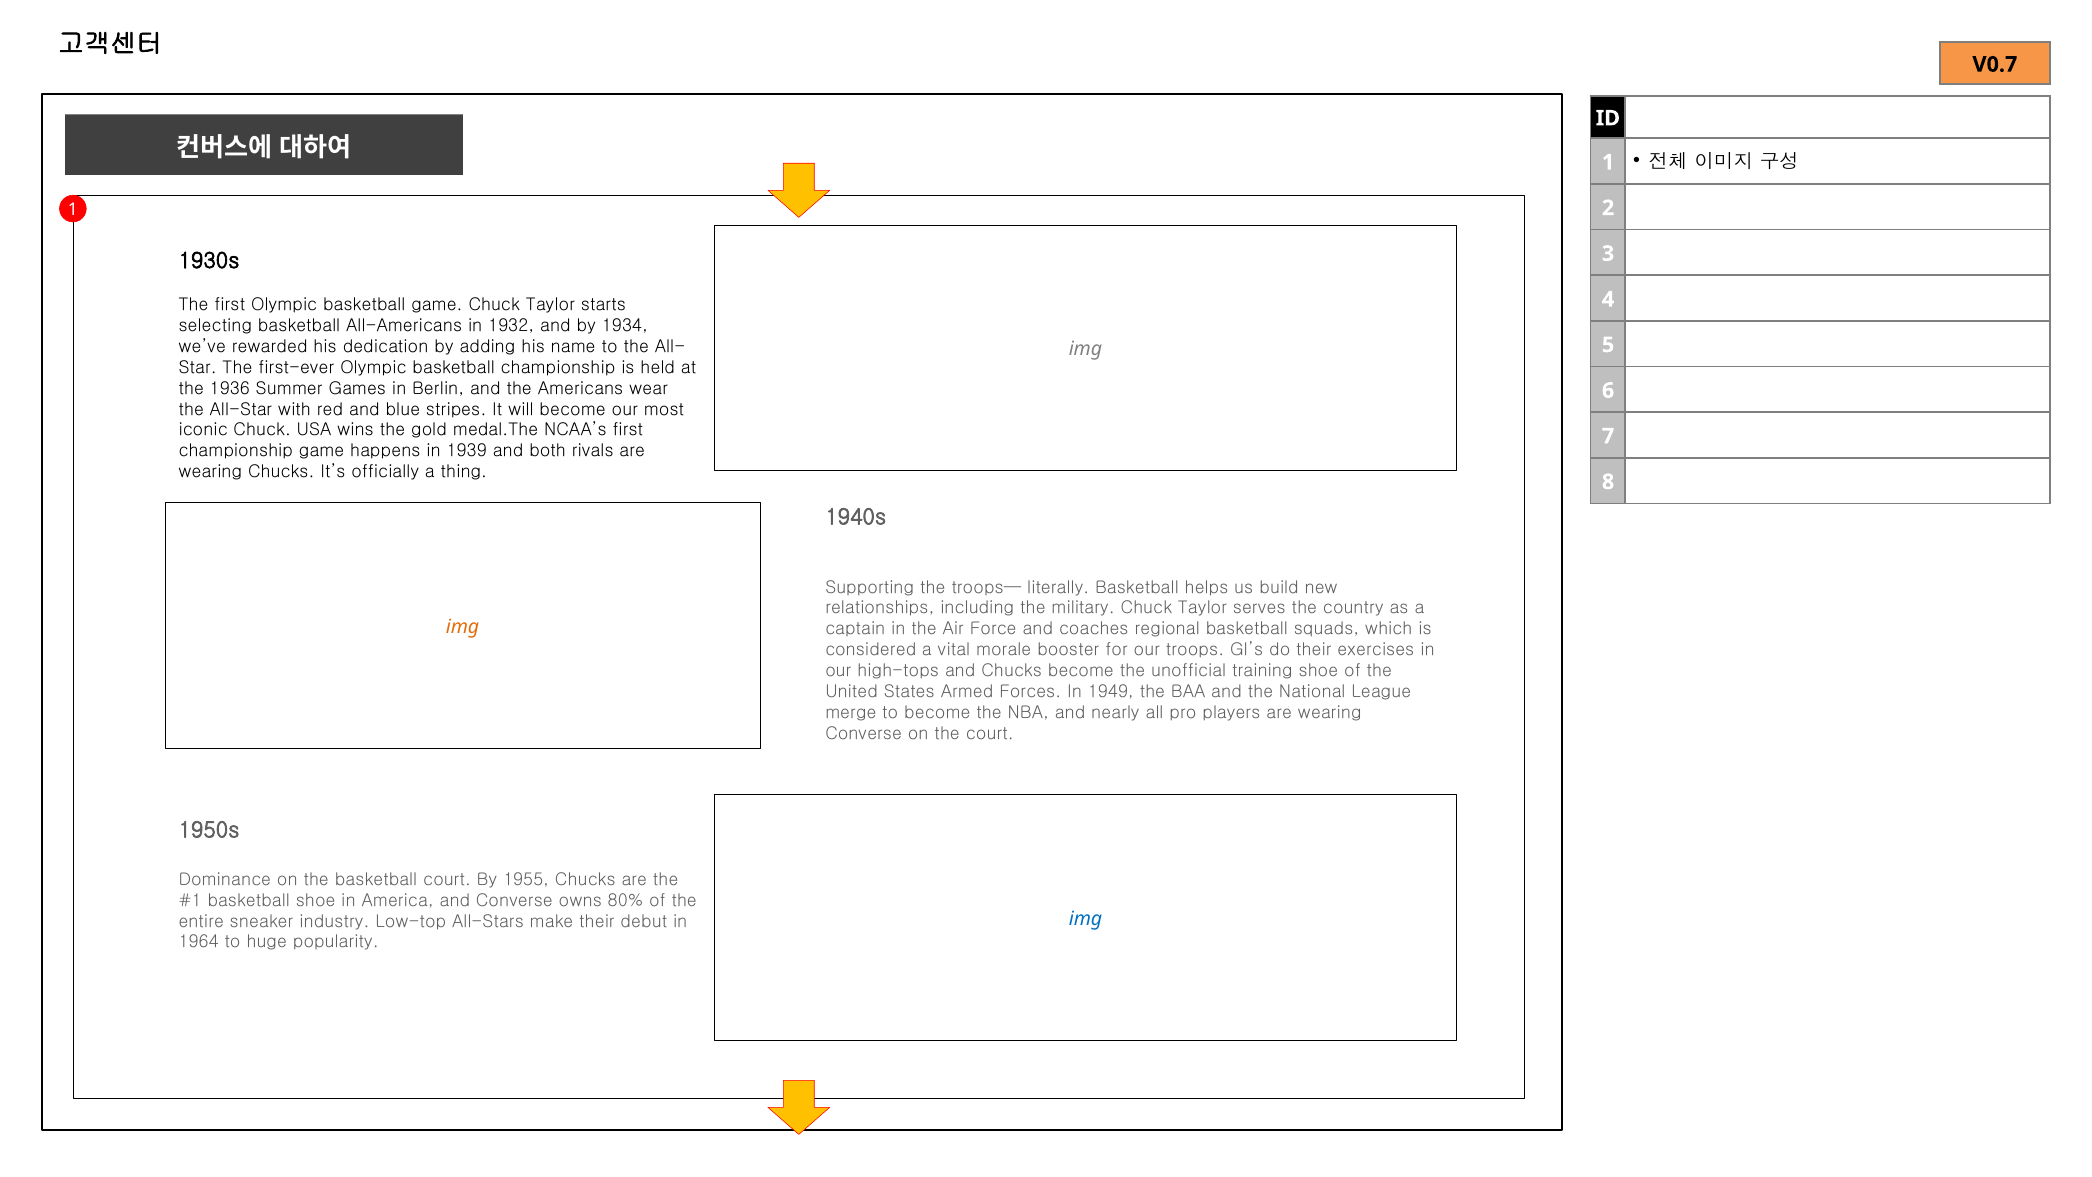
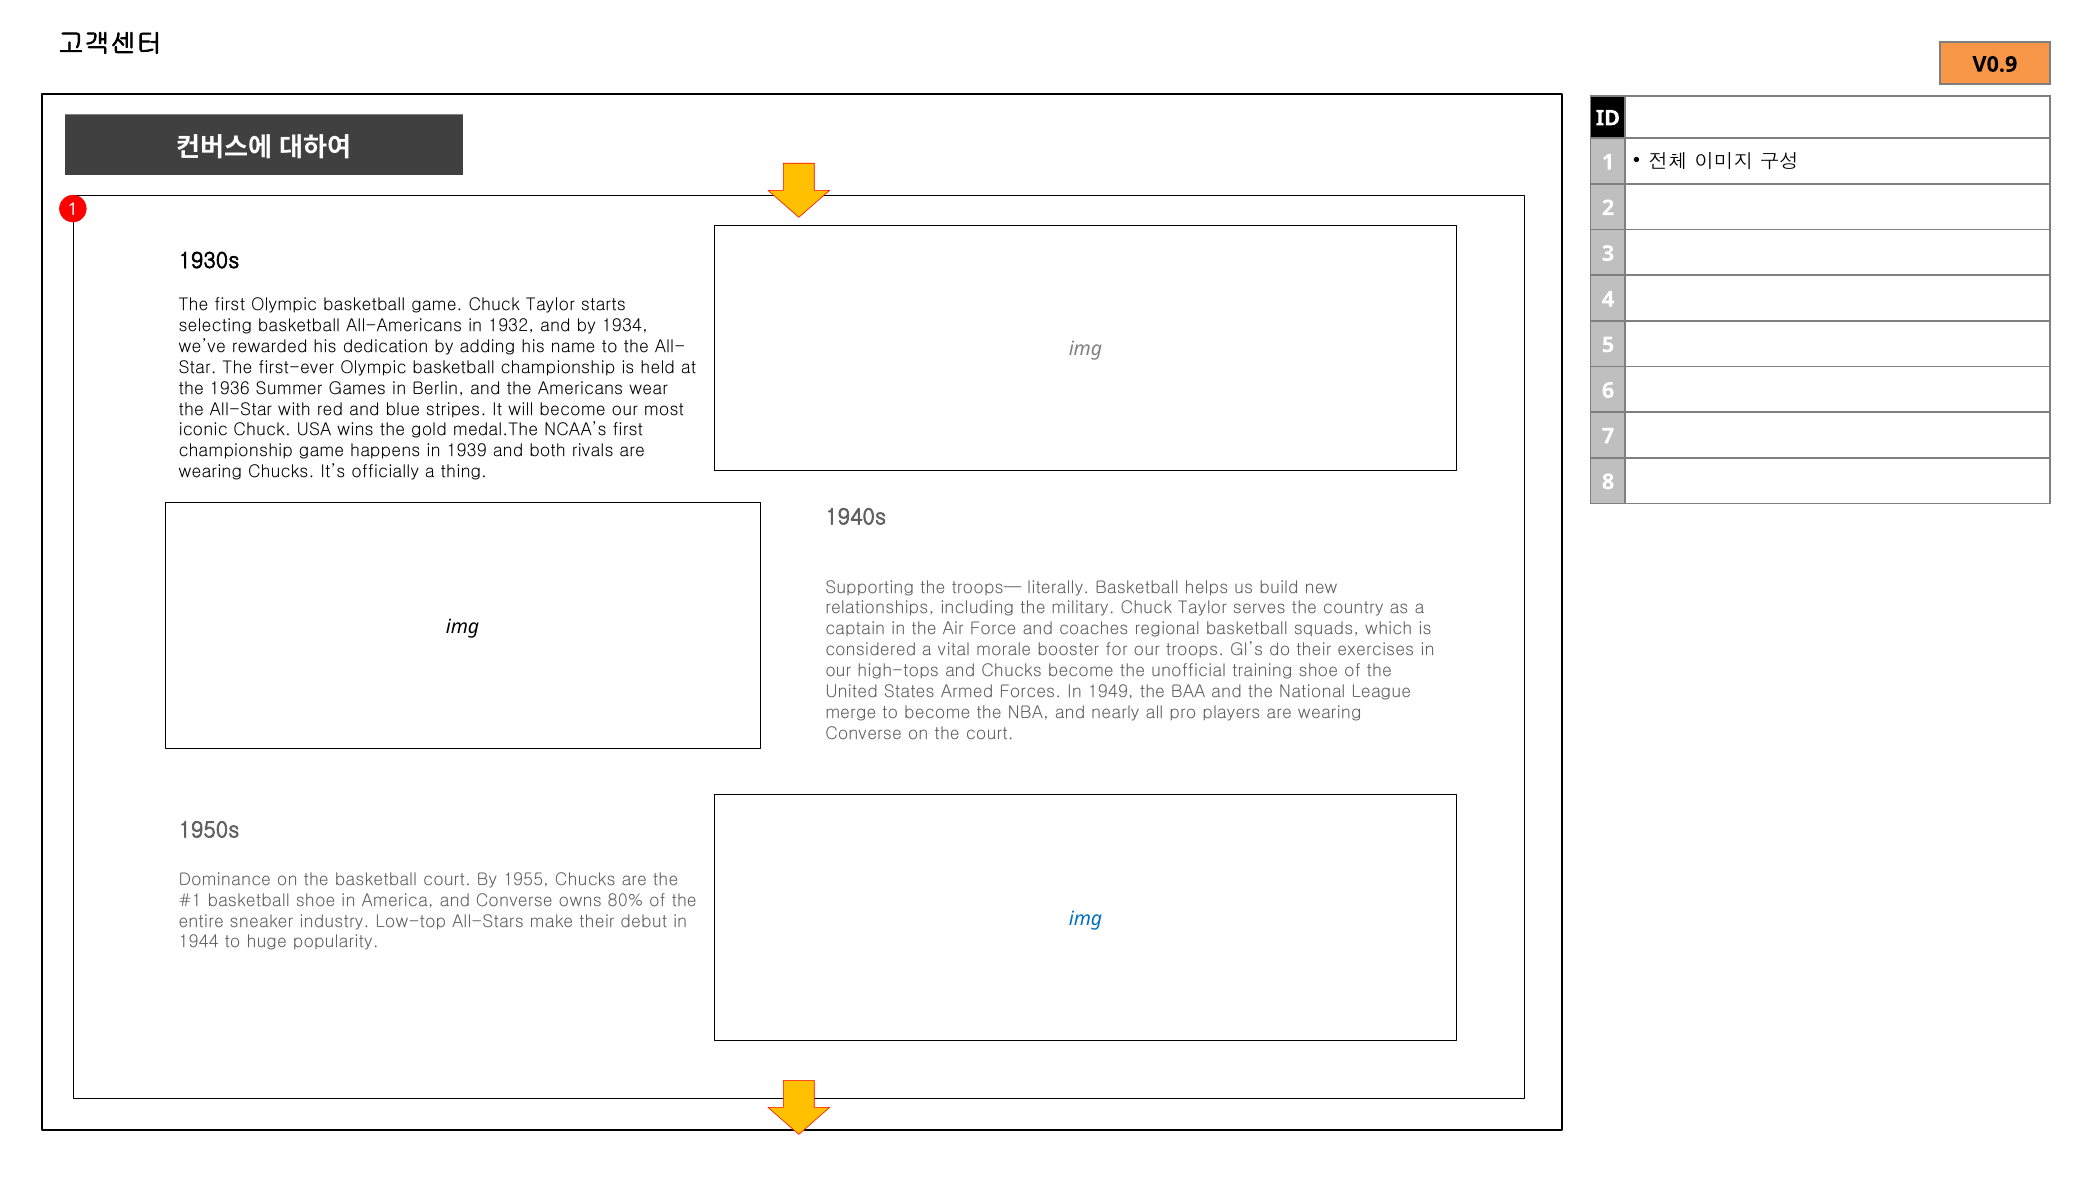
V0.7: V0.7 -> V0.9 (1995, 65)
img colour: orange -> black (463, 627)
1964: 1964 -> 1944 (199, 942)
